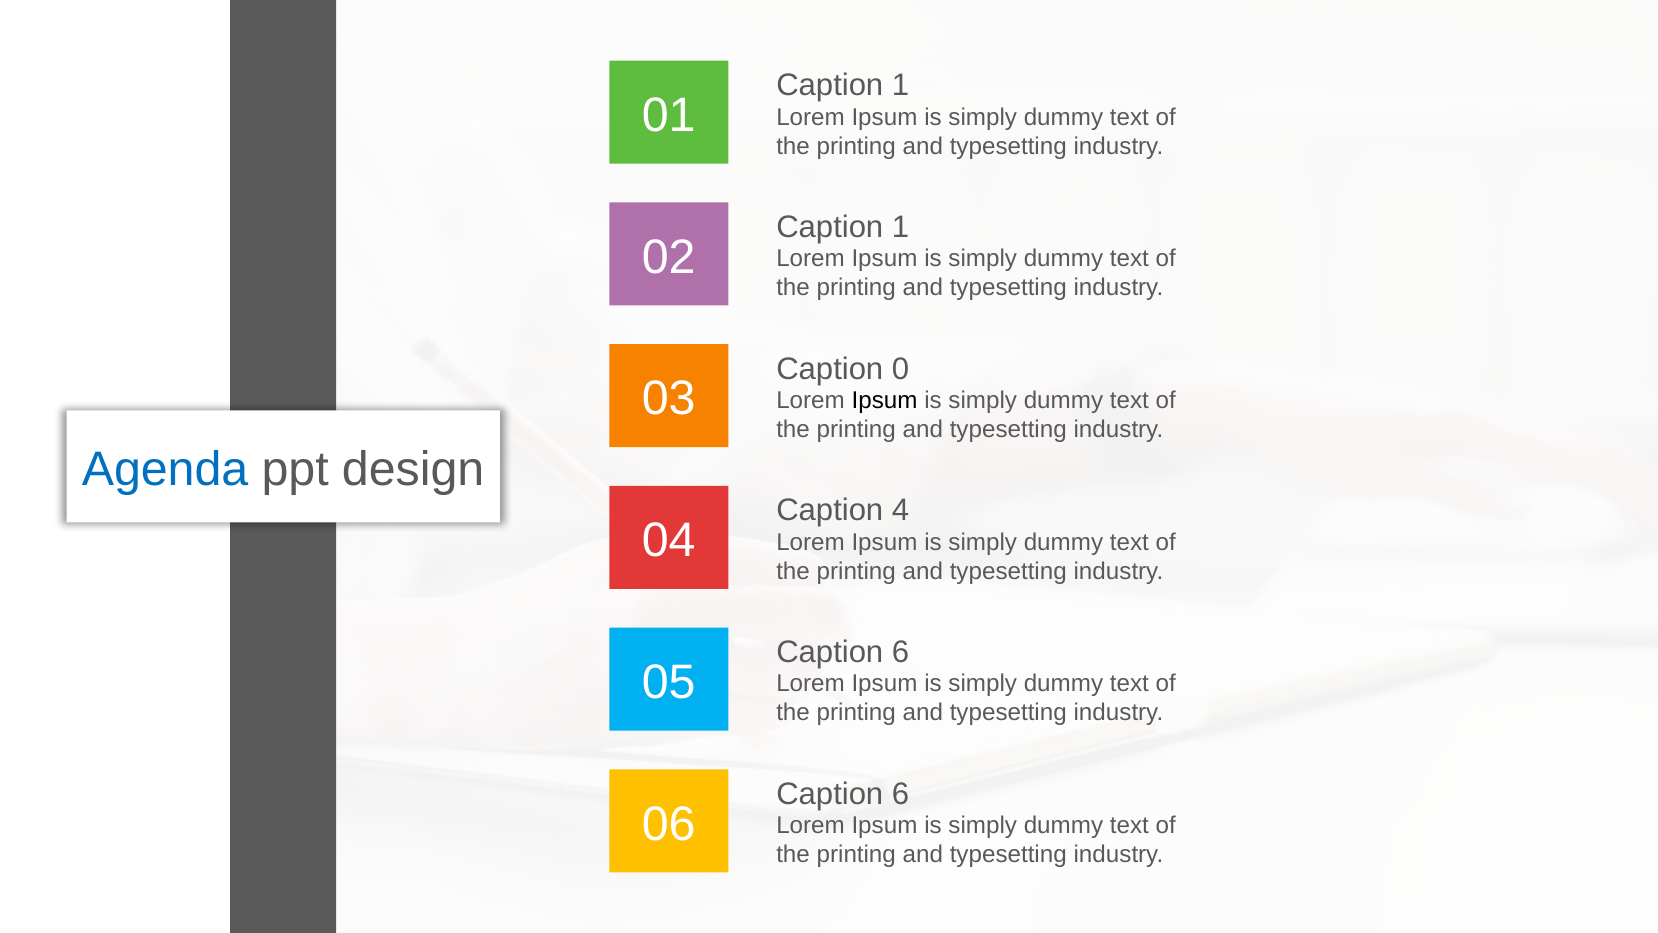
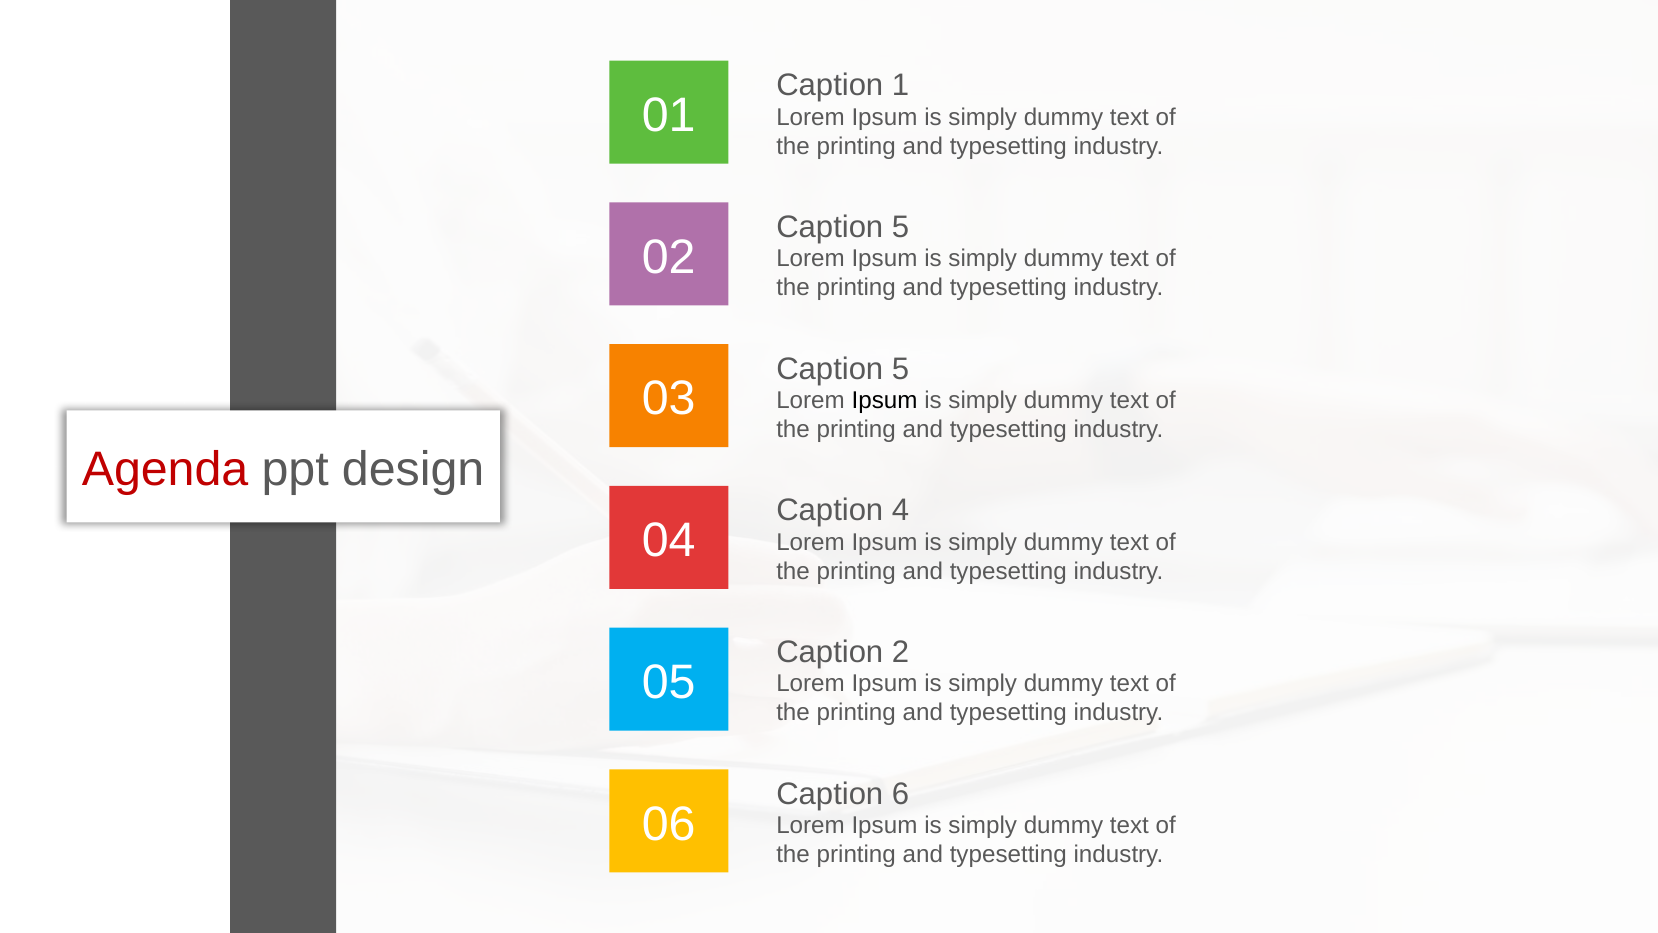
1: 1 -> 5 (900, 227)
0: 0 -> 5 (900, 369)
Agenda colour: blue -> red (165, 470)
6: 6 -> 2 (900, 652)
